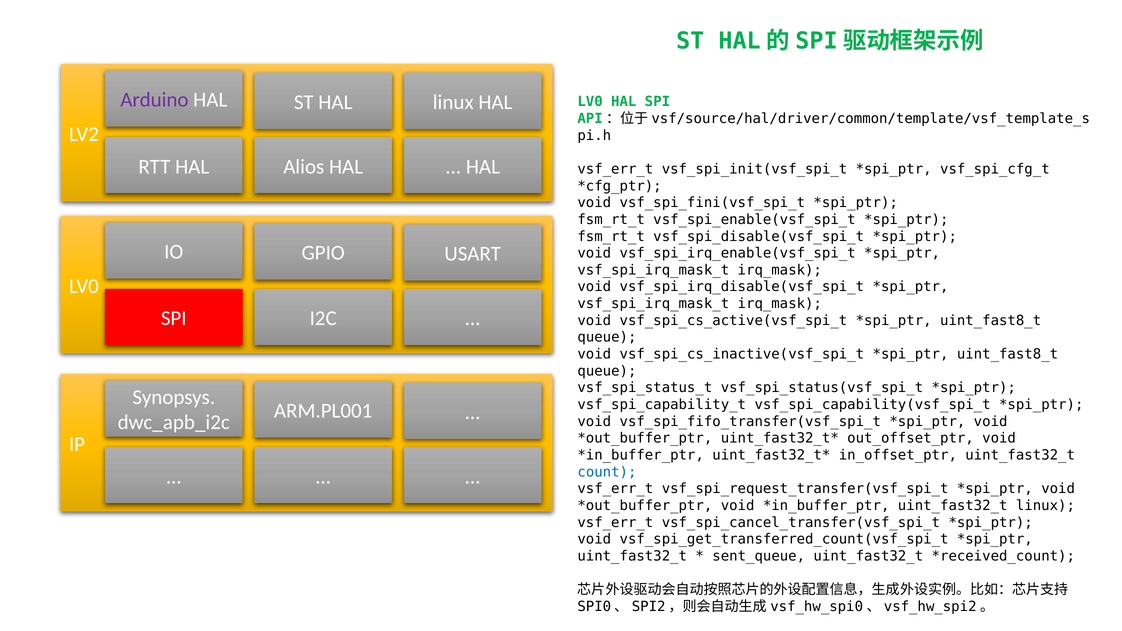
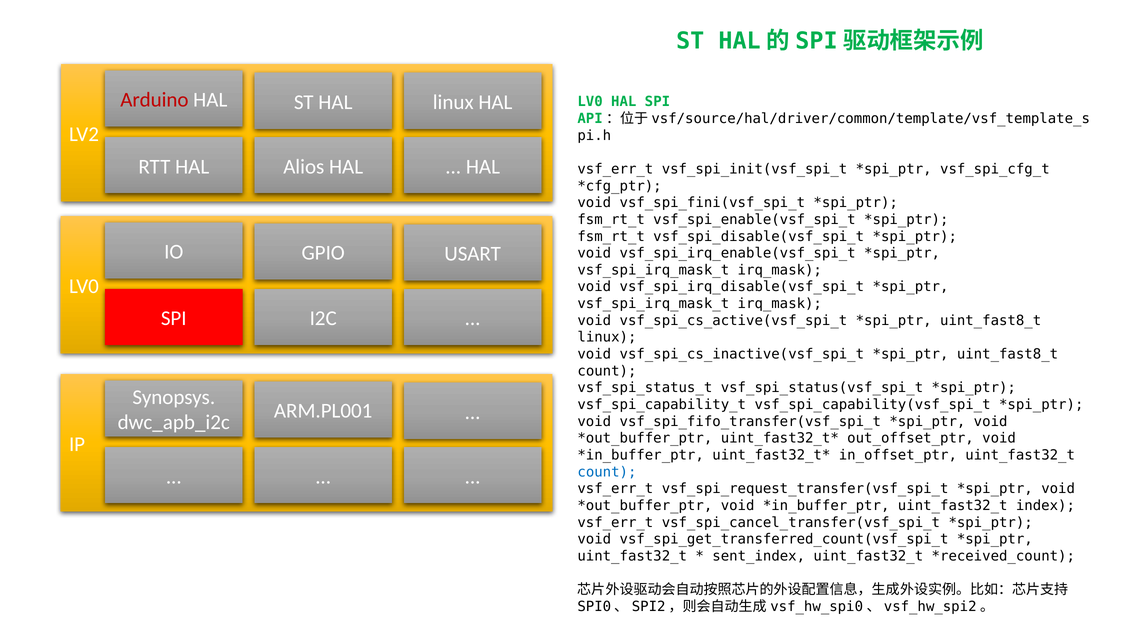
Arduino colour: purple -> red (154, 100)
queue: queue -> linux (607, 337)
queue: queue -> count (607, 371)
uint_fast32_t linux: linux -> index (1045, 506)
sent_queue: sent_queue -> sent_index (759, 556)
